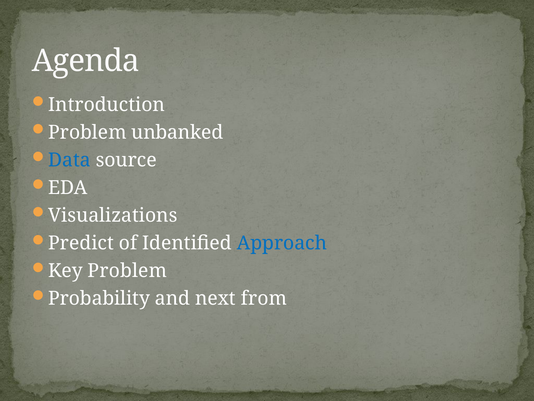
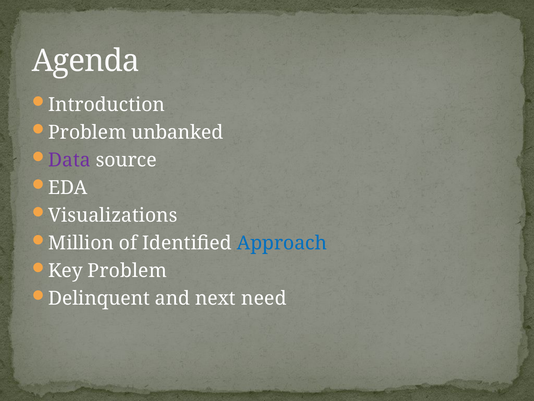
Data colour: blue -> purple (70, 160)
Predict: Predict -> Million (81, 243)
Probability: Probability -> Delinquent (99, 298)
from: from -> need (264, 298)
